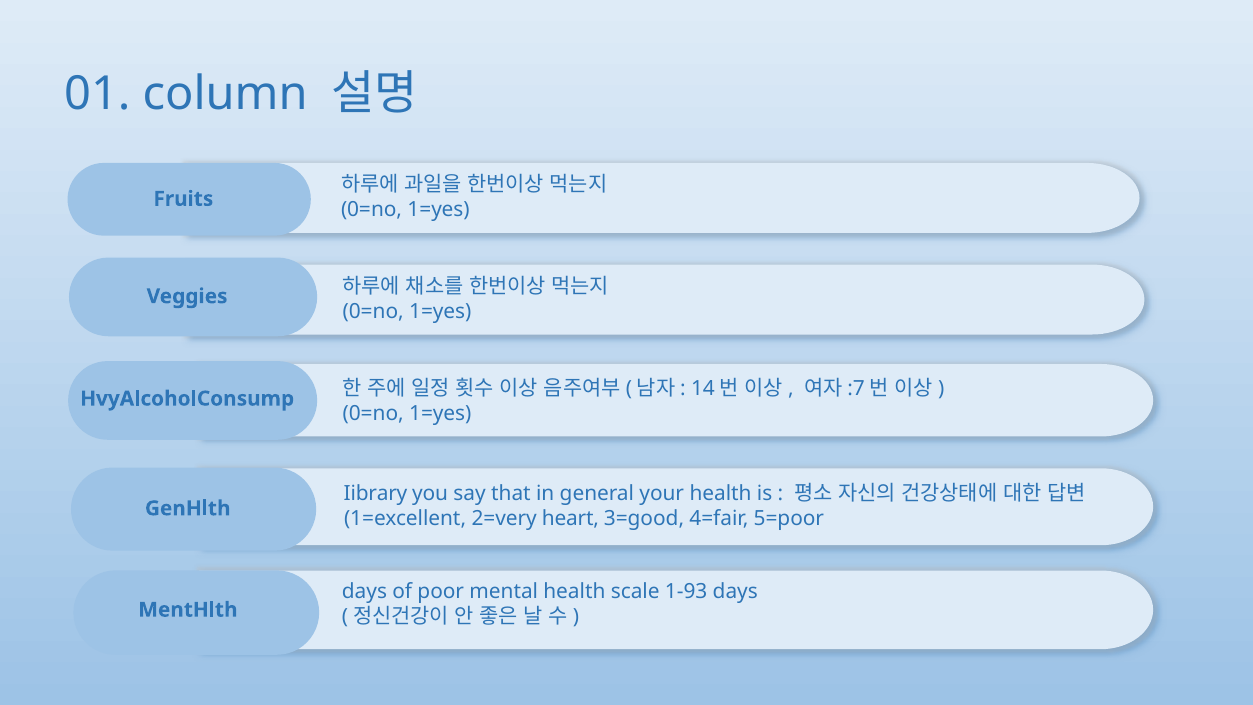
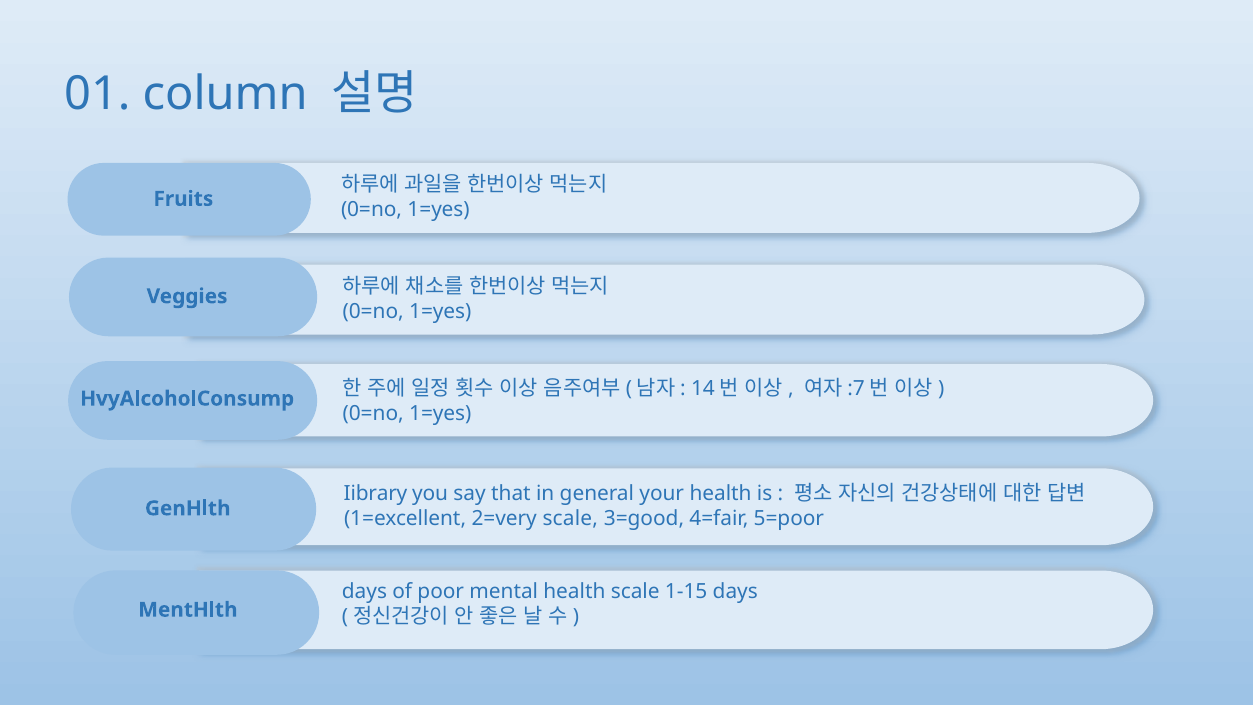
2=very heart: heart -> scale (570, 518)
1-93: 1-93 -> 1-15 (686, 592)
